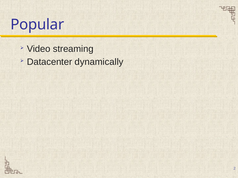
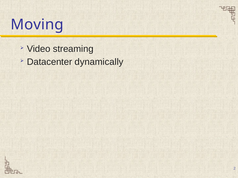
Popular: Popular -> Moving (37, 25)
